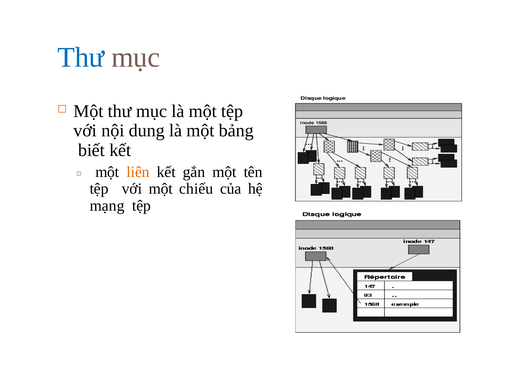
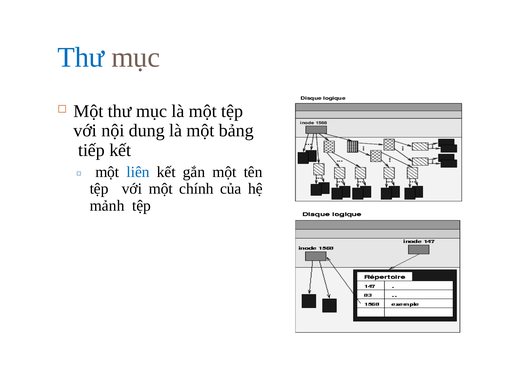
biết: biết -> tiếp (91, 150)
liên colour: orange -> blue (138, 172)
chiếu: chiếu -> chính (196, 189)
mạng: mạng -> mảnh (107, 206)
